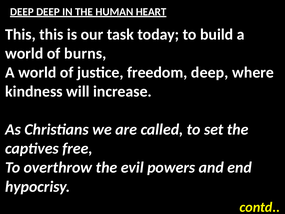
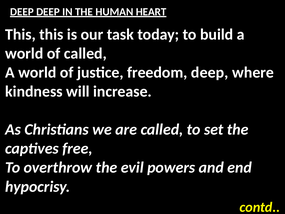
of burns: burns -> called (85, 53)
